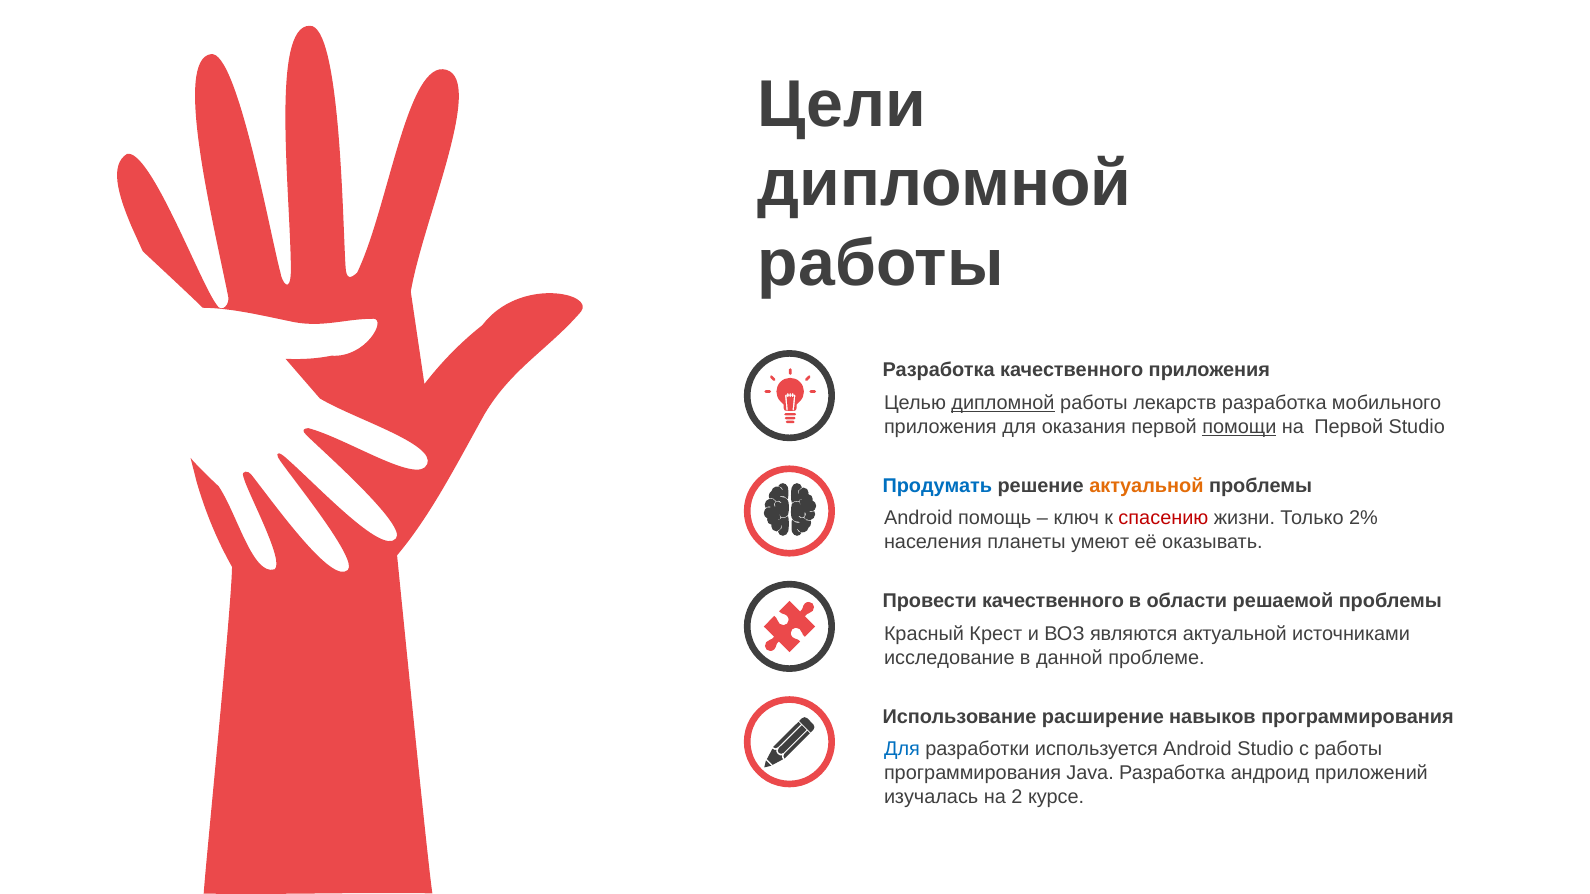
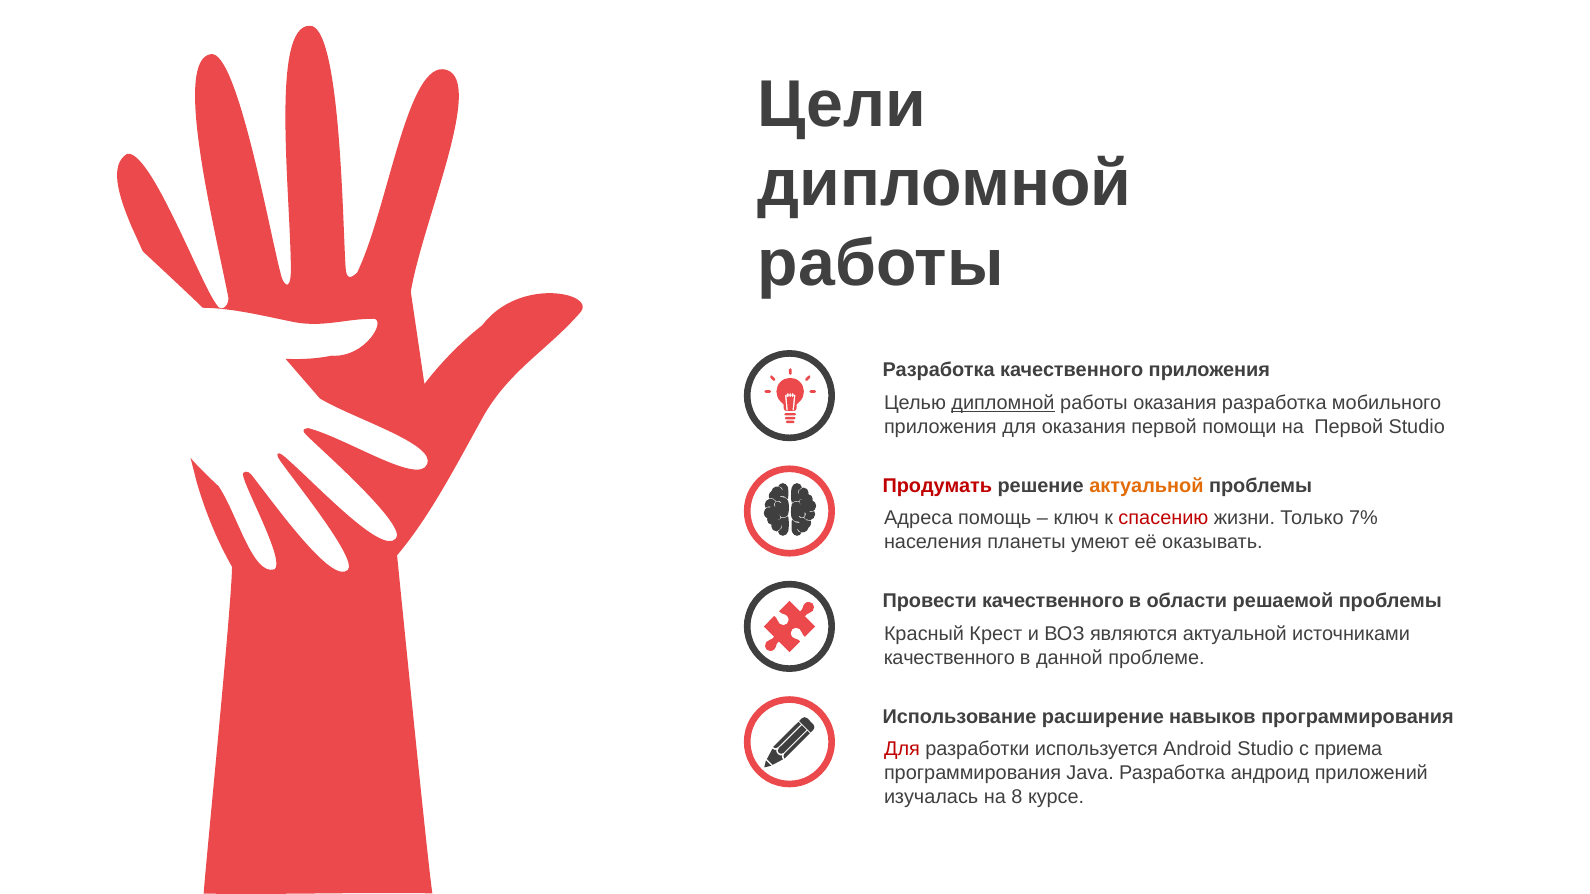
работы лекарств: лекарств -> оказания (1175, 403)
помощи underline: present -> none (1239, 427)
Продумать colour: blue -> red (937, 486)
Android: Android -> Адреса (918, 519)
2%: 2% -> 7% (1364, 519)
исследование: исследование -> качественного (949, 658)
Для colour: blue -> red (902, 749)
с работы: работы -> приема (1348, 749)
2: 2 -> 8 (1017, 797)
